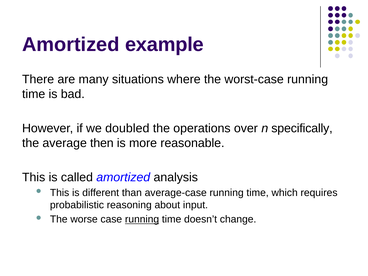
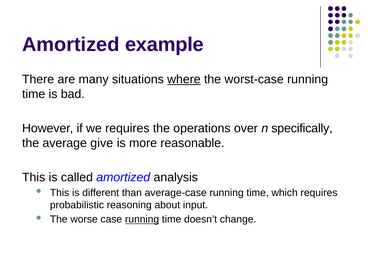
where underline: none -> present (184, 79)
we doubled: doubled -> requires (127, 128)
then: then -> give (102, 143)
